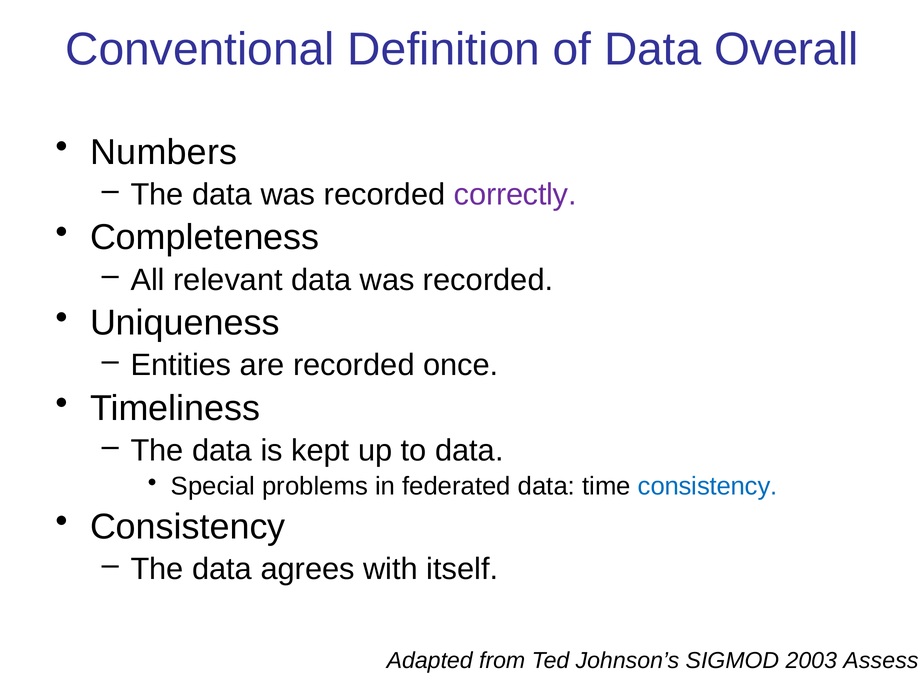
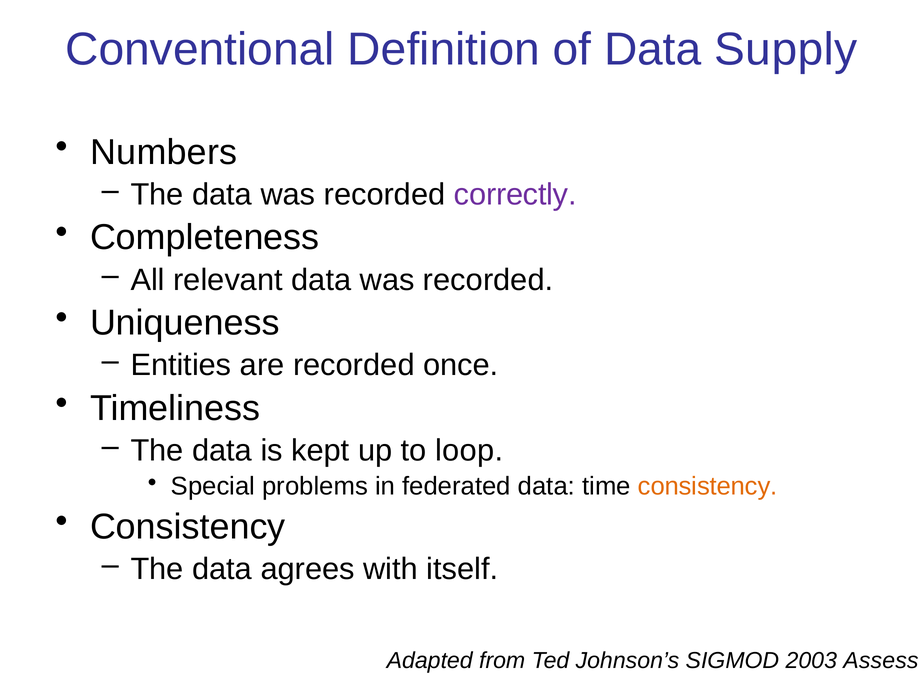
Overall: Overall -> Supply (786, 49)
to data: data -> loop (469, 451)
consistency colour: blue -> orange (708, 486)
